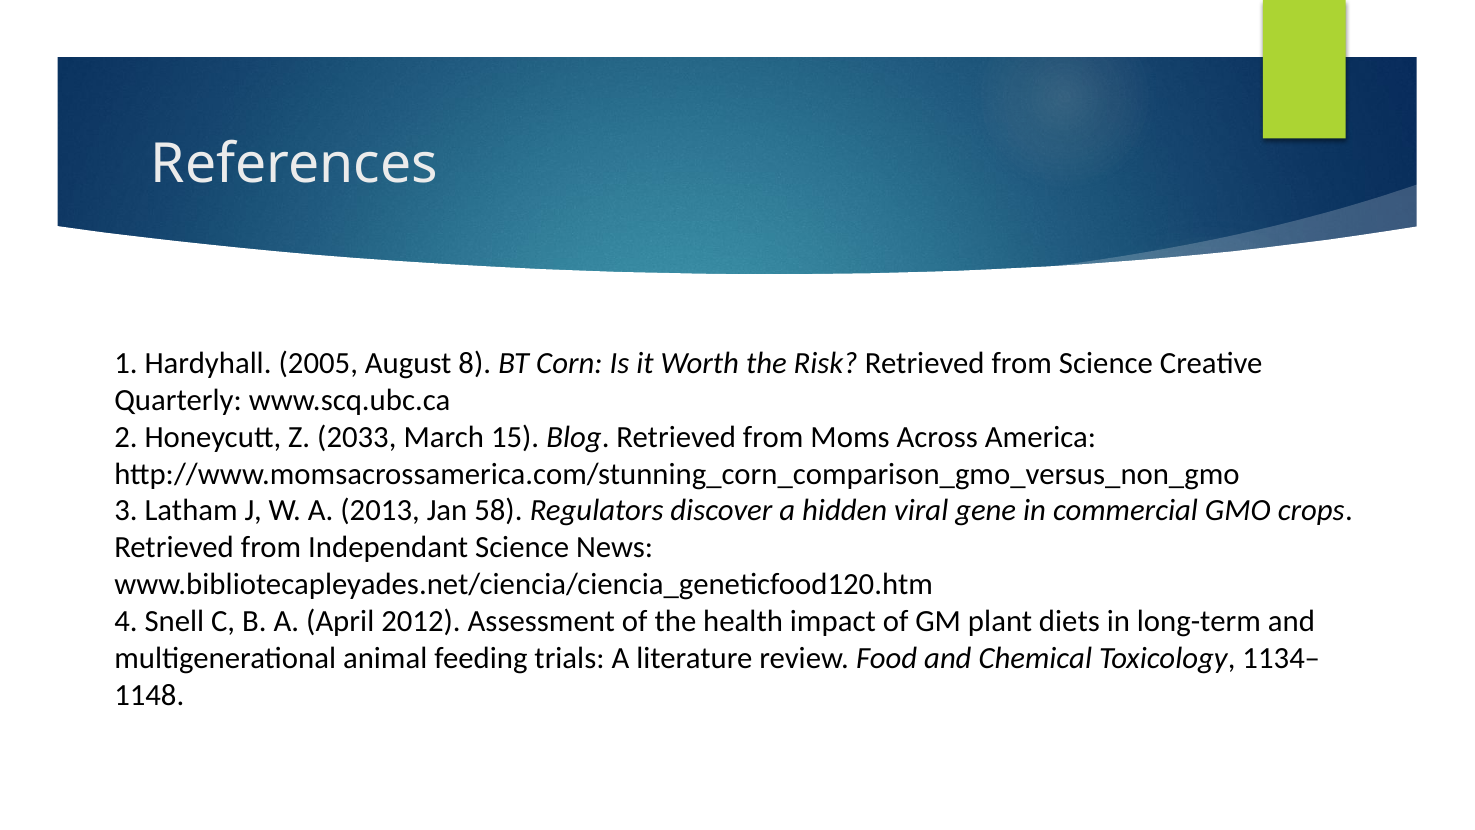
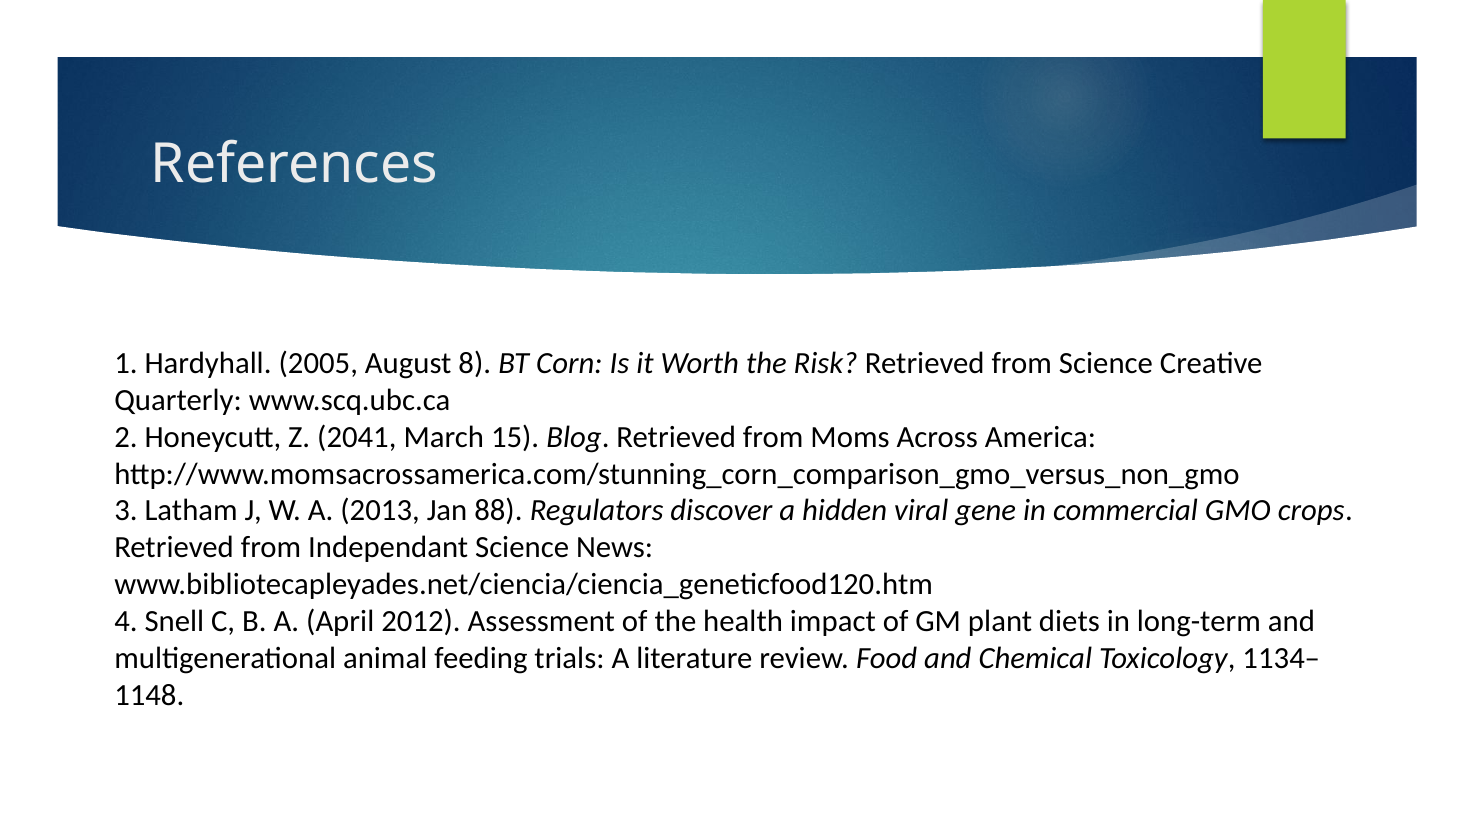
2033: 2033 -> 2041 (357, 437)
58: 58 -> 88 (498, 511)
